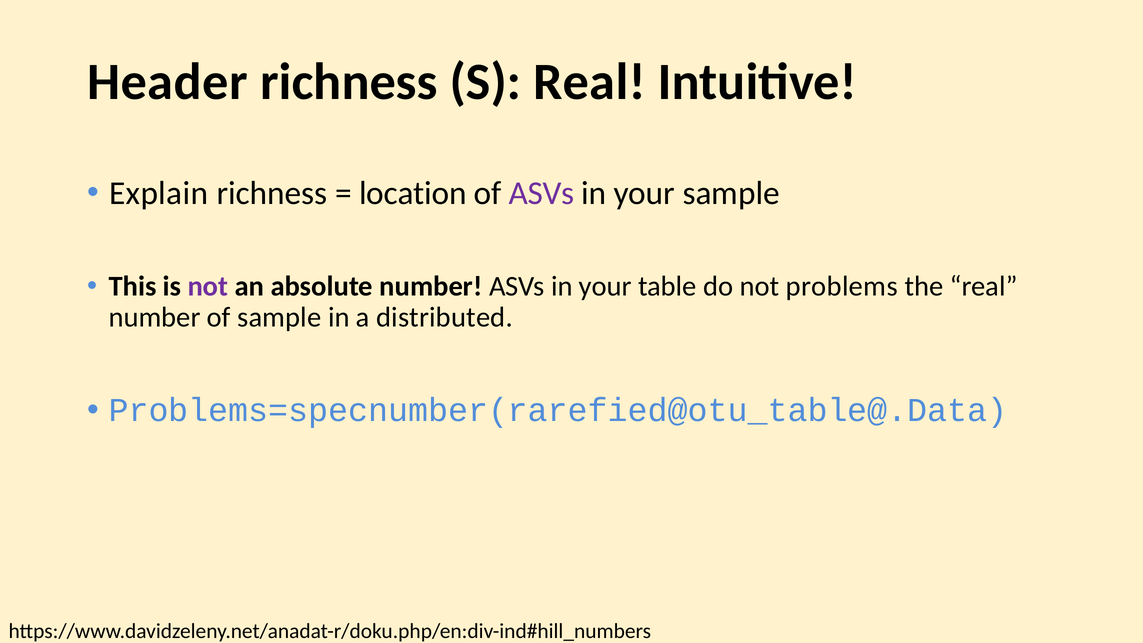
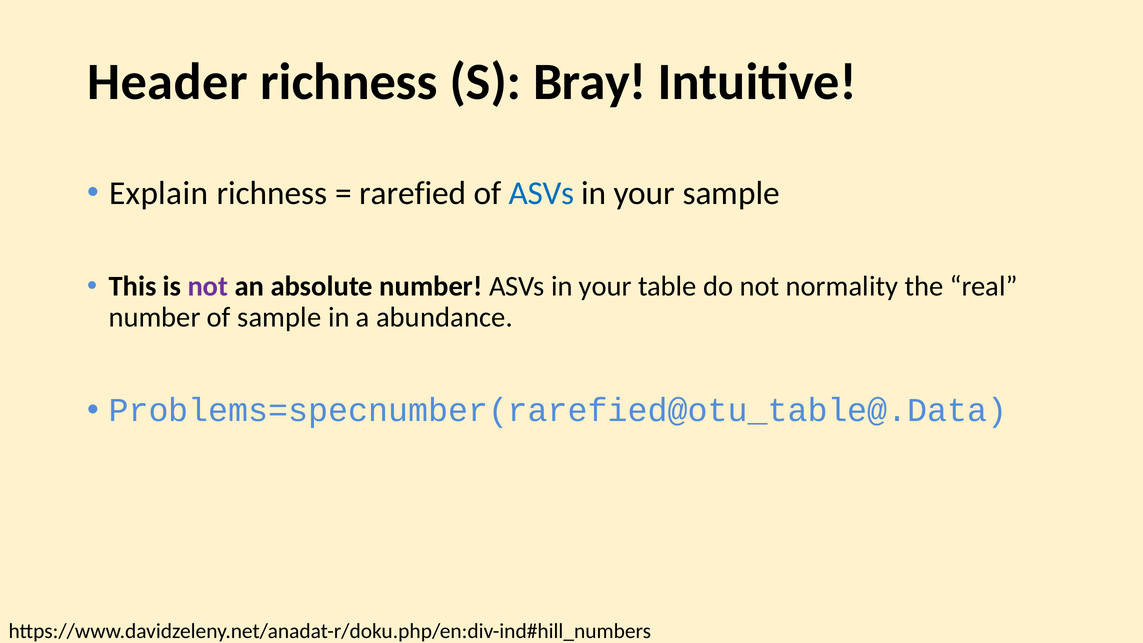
S Real: Real -> Bray (590, 82)
location: location -> rarefied (413, 193)
ASVs colour: purple -> blue (541, 193)
problems: problems -> normality (842, 286)
distributed: distributed -> abundance (444, 317)
